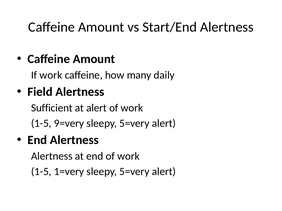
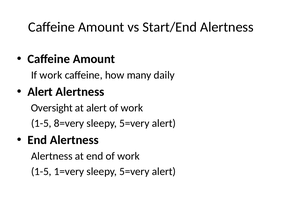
Field: Field -> Alert (40, 92)
Sufficient: Sufficient -> Oversight (52, 108)
9=very: 9=very -> 8=very (69, 124)
